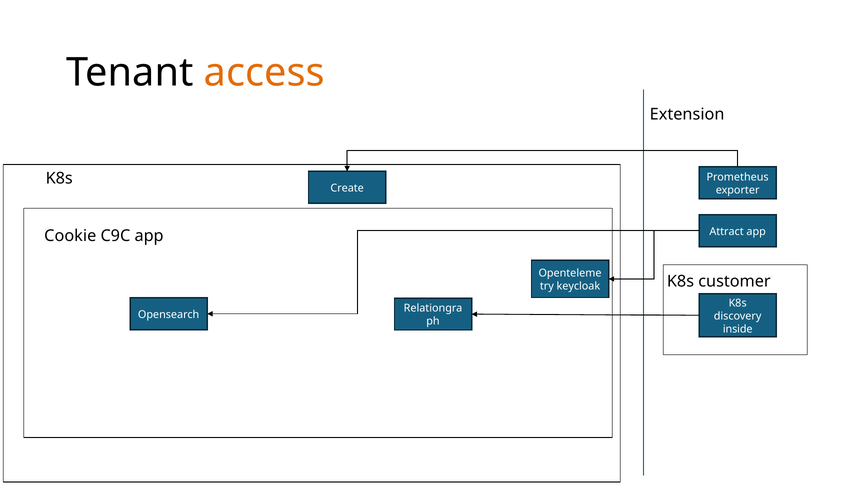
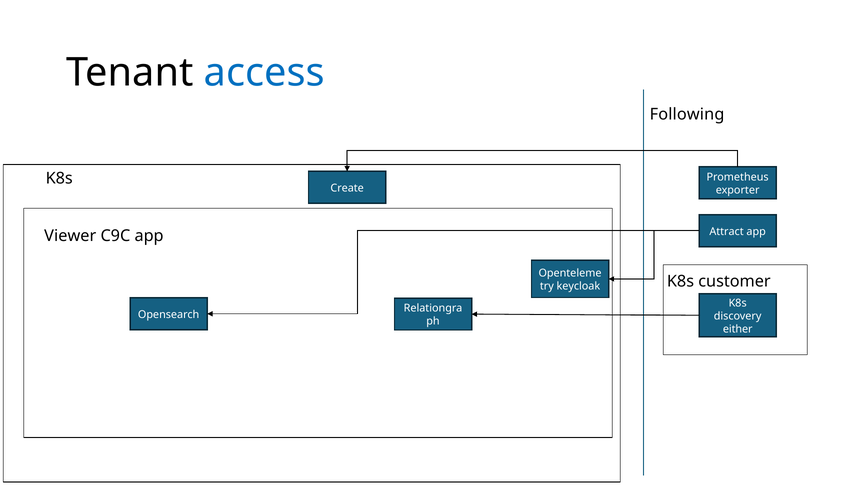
access colour: orange -> blue (264, 73)
Extension: Extension -> Following (687, 114)
Cookie: Cookie -> Viewer (70, 236)
inside: inside -> either (738, 329)
